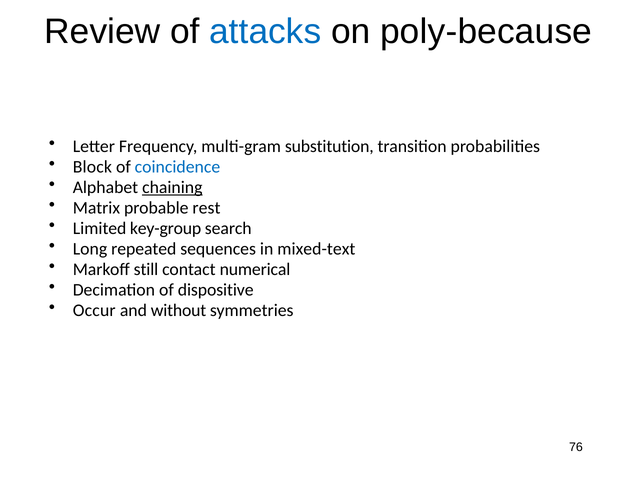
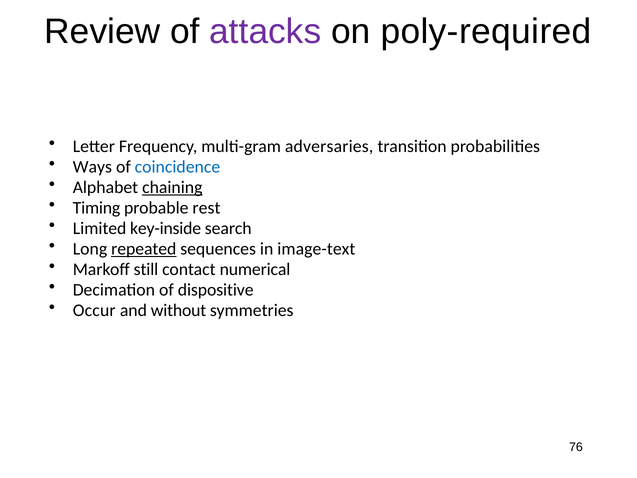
attacks colour: blue -> purple (265, 32)
poly-because: poly-because -> poly-required (486, 32)
substitution: substitution -> adversaries (329, 146)
Block: Block -> Ways (92, 167)
Matrix: Matrix -> Timing (96, 208)
key-group: key-group -> key-inside (166, 228)
repeated underline: none -> present (144, 249)
mixed-text: mixed-text -> image-text (316, 249)
